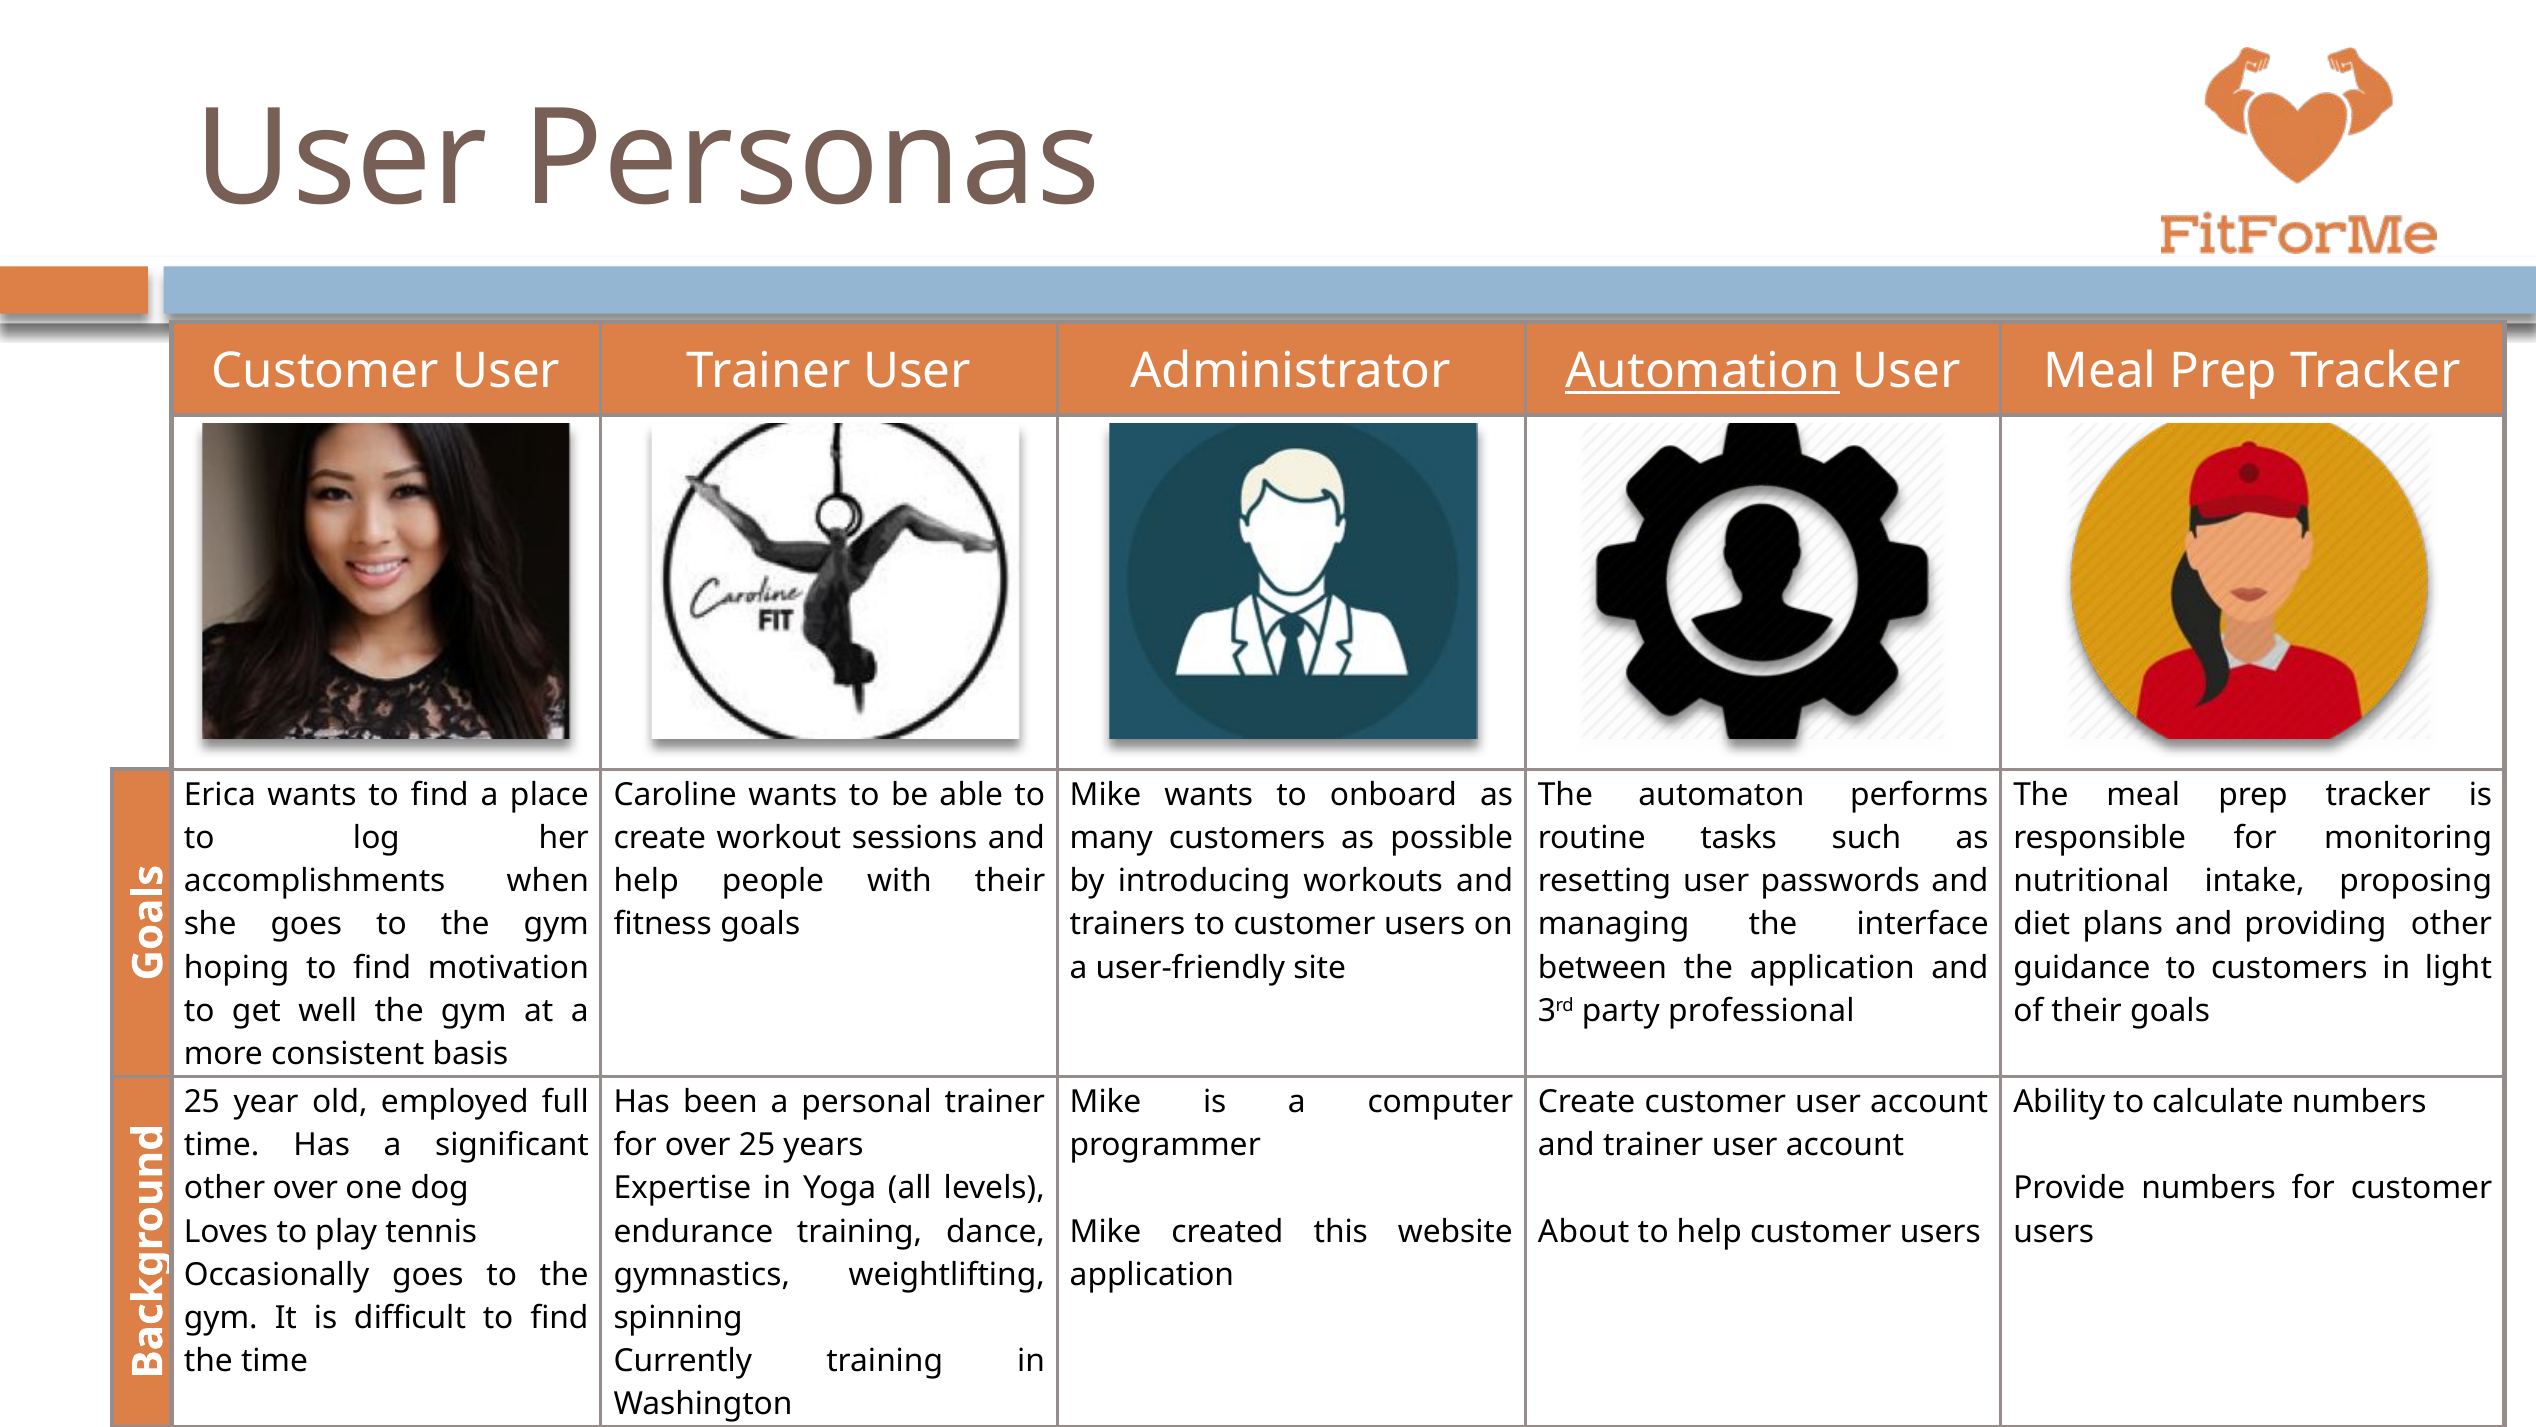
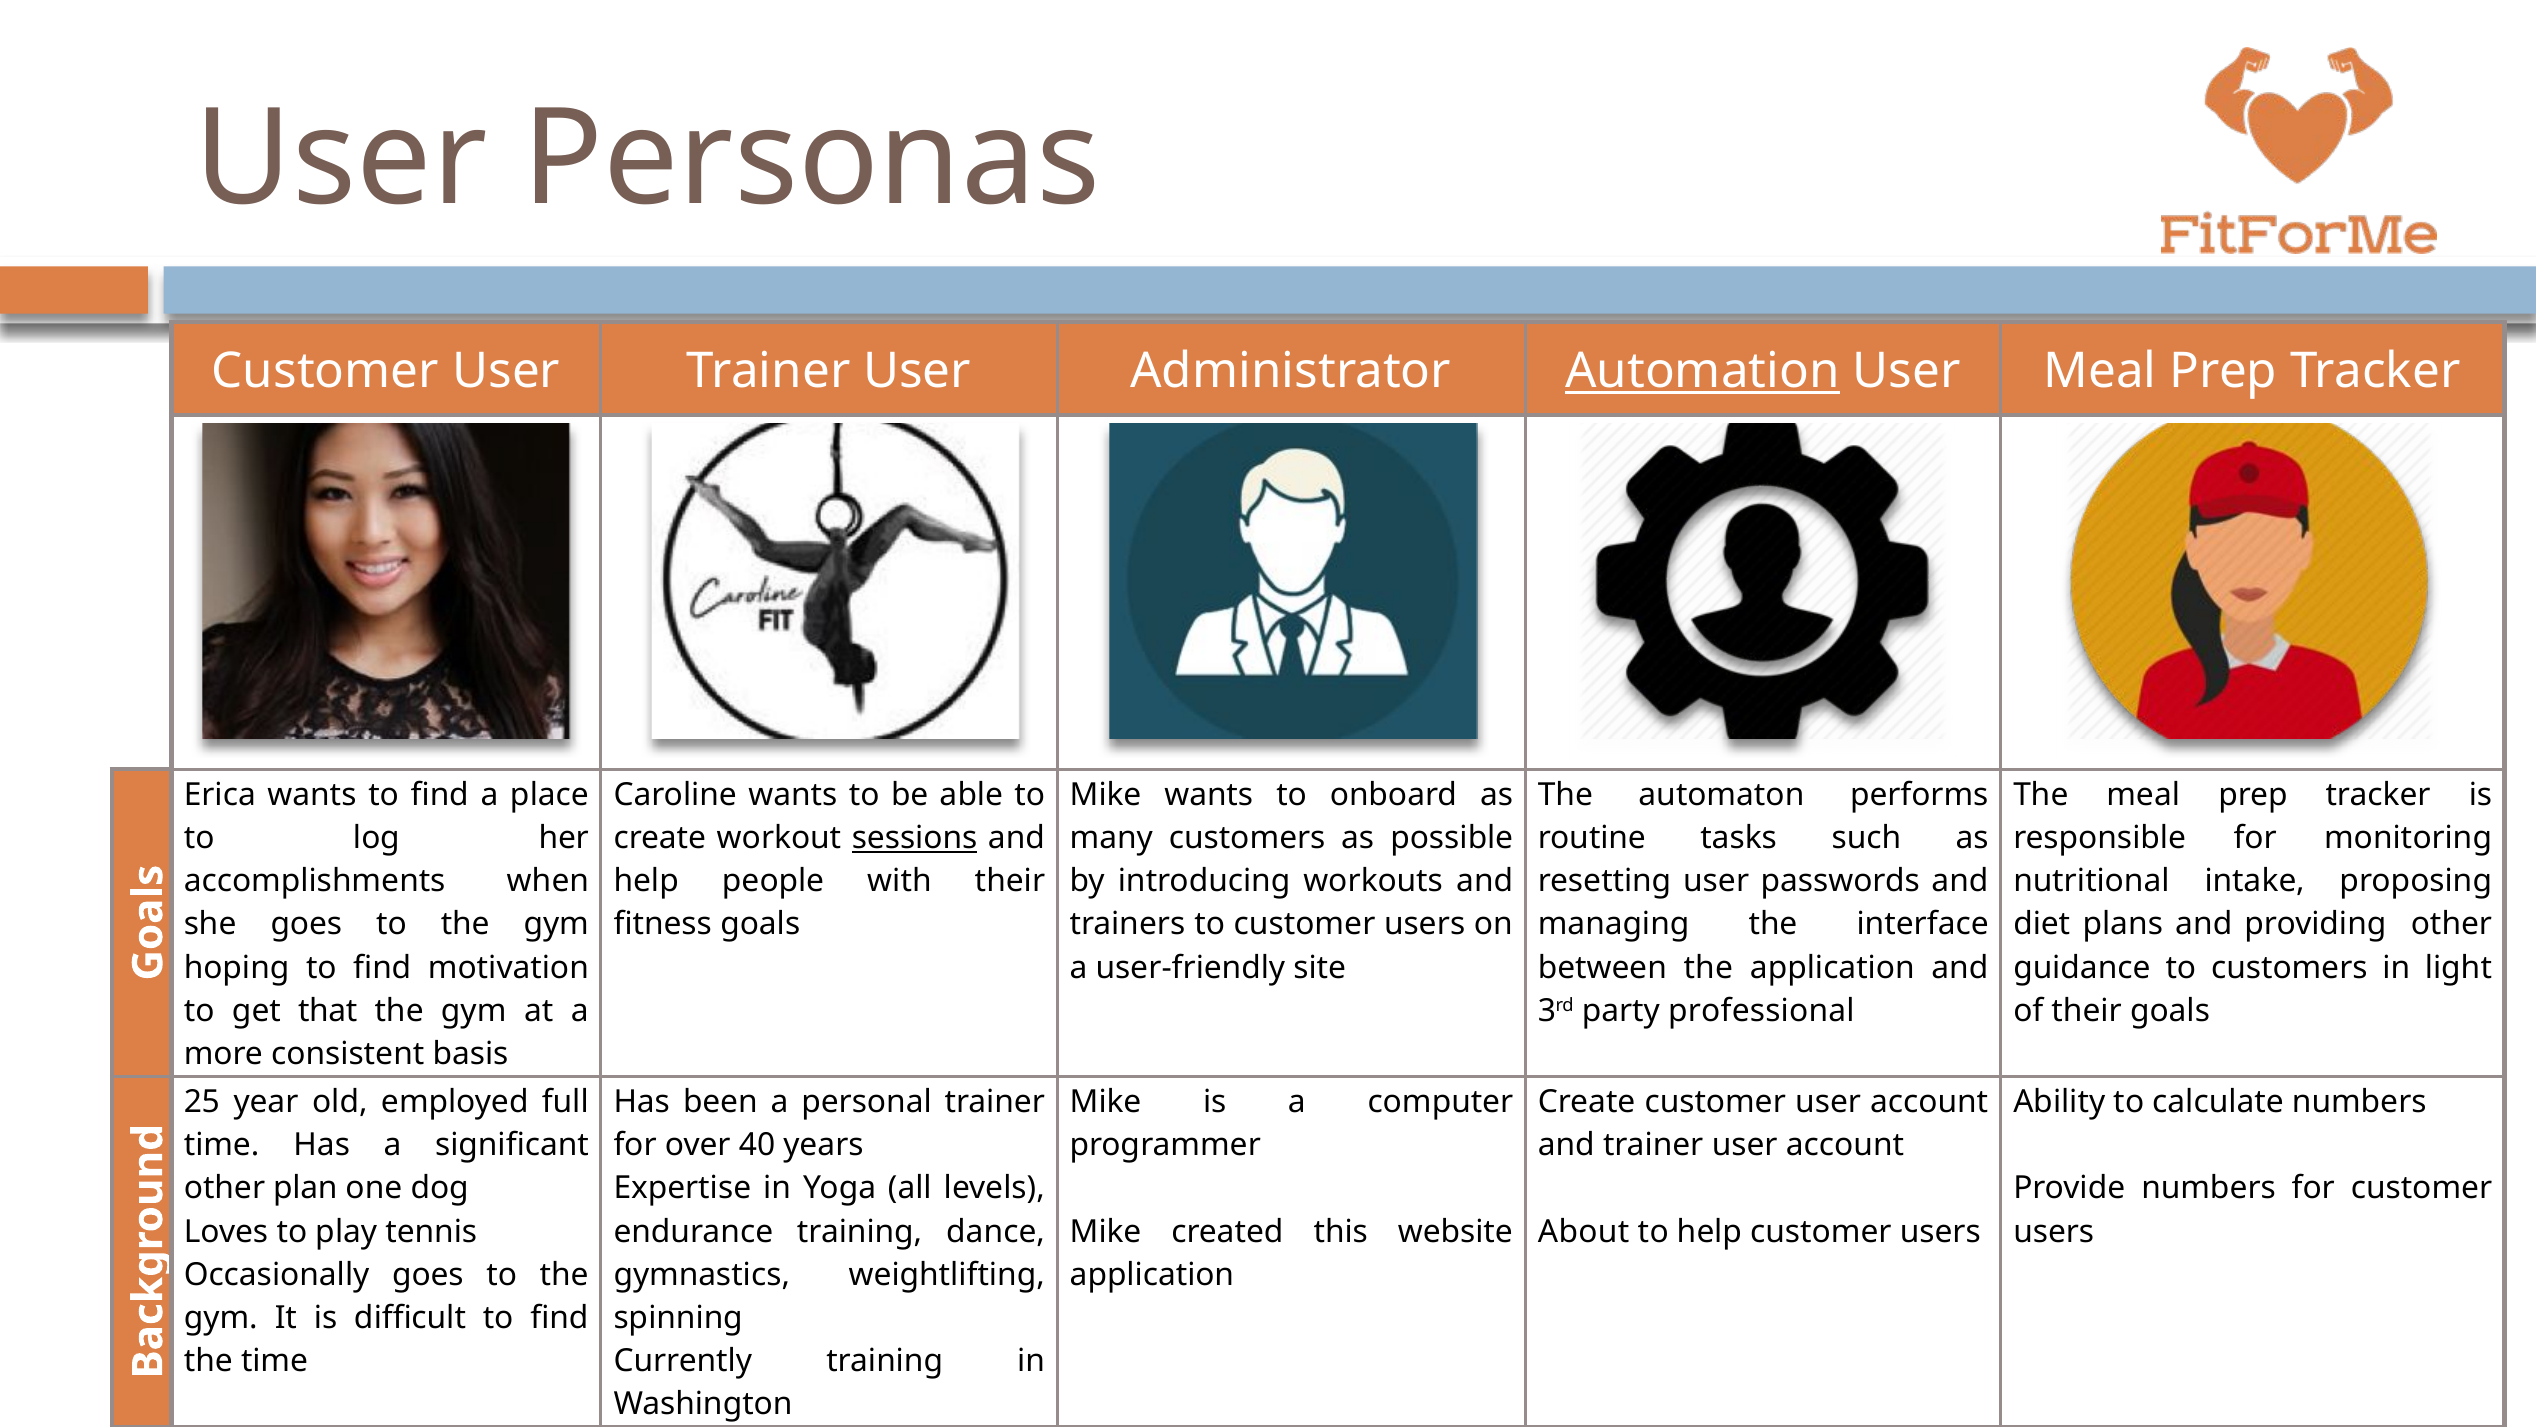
sessions underline: none -> present (915, 838)
well: well -> that (328, 1010)
over 25: 25 -> 40 (757, 1145)
other over: over -> plan (305, 1188)
